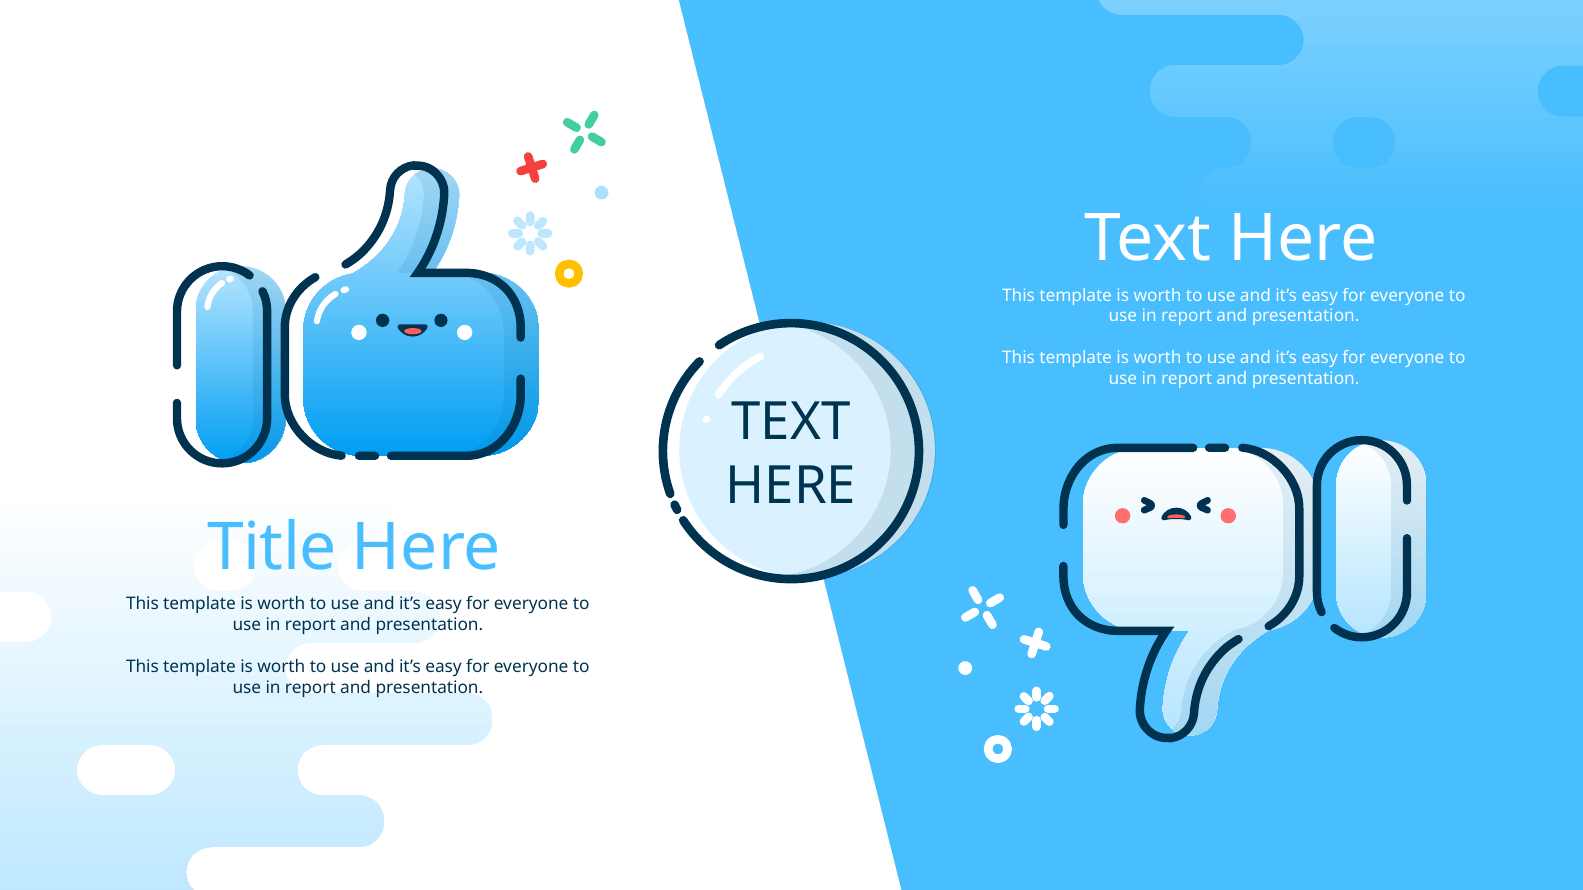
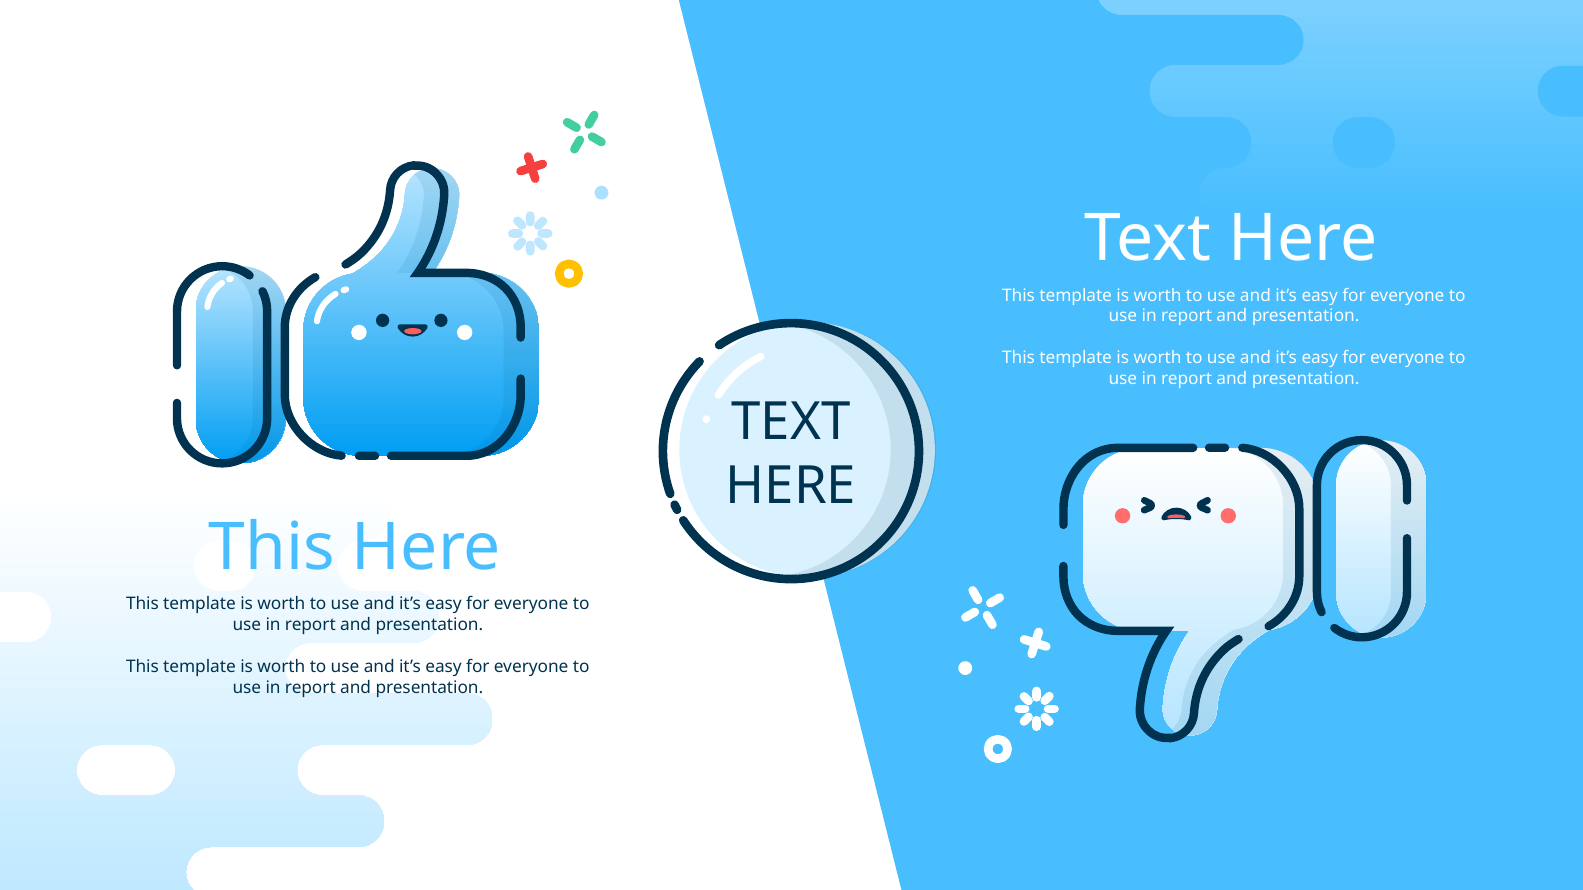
Title: Title -> This (272, 548)
